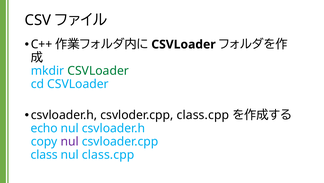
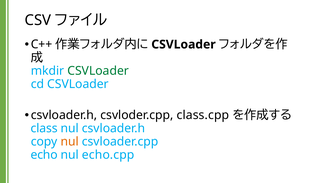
echo: echo -> class (44, 128)
nul colour: purple -> orange (70, 141)
class: class -> echo (44, 154)
nul class.cpp: class.cpp -> echo.cpp (108, 154)
